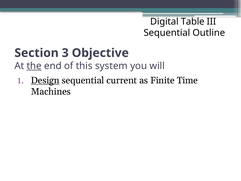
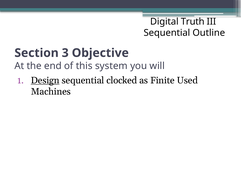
Table: Table -> Truth (193, 22)
the underline: present -> none (34, 66)
current: current -> clocked (122, 80)
Time: Time -> Used (187, 80)
